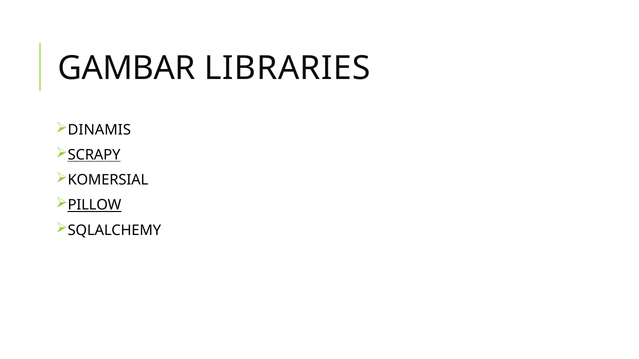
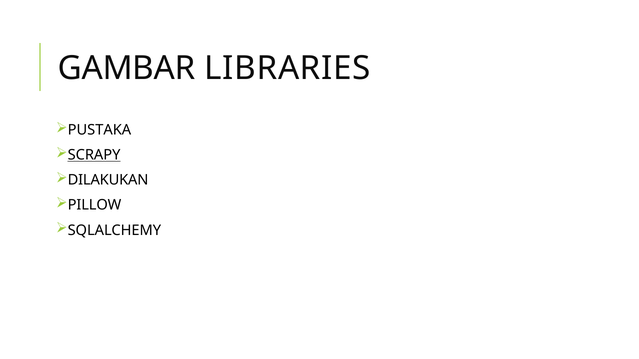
DINAMIS: DINAMIS -> PUSTAKA (99, 130)
KOMERSIAL: KOMERSIAL -> DILAKUKAN (108, 180)
PILLOW underline: present -> none (95, 205)
